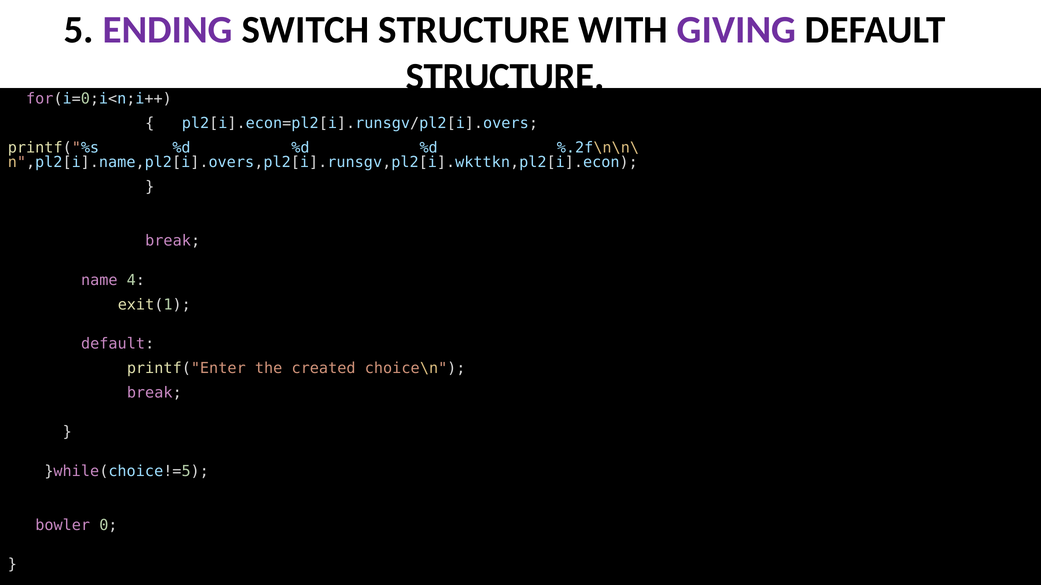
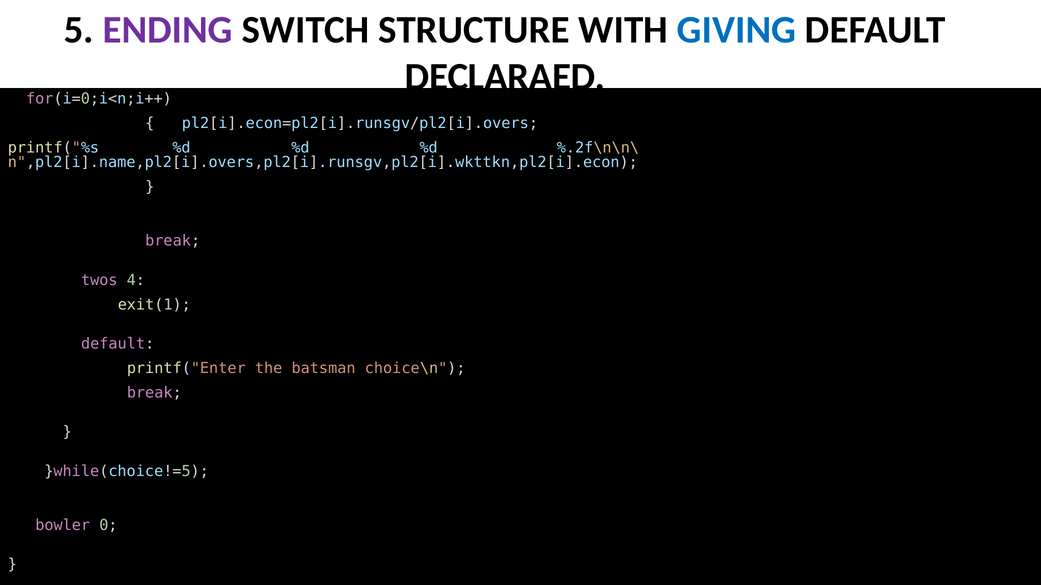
GIVING colour: purple -> blue (737, 30)
STRUCTURE: STRUCTURE -> DECLARAED (505, 77)
name: name -> twos (99, 280)
created: created -> batsman (324, 369)
